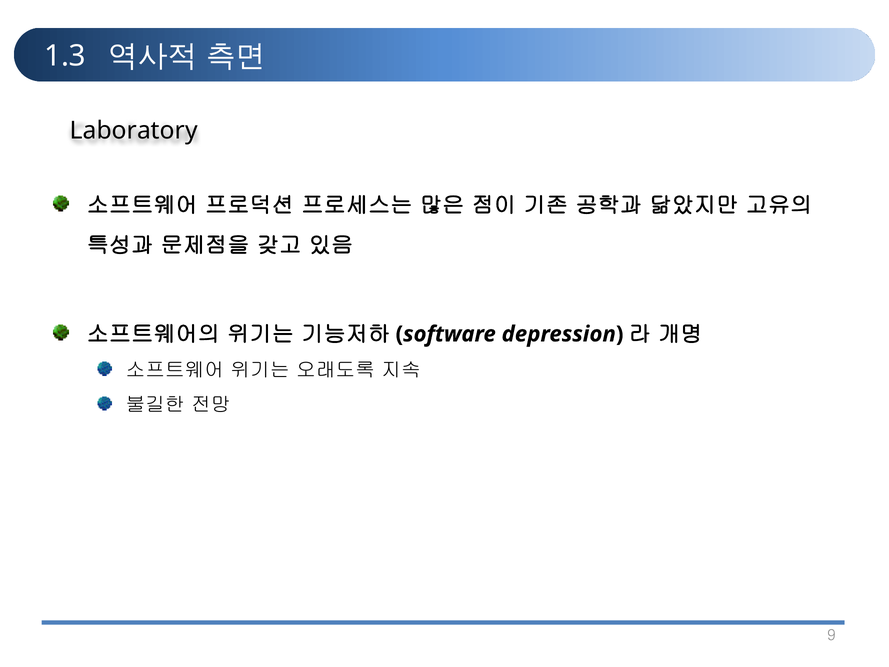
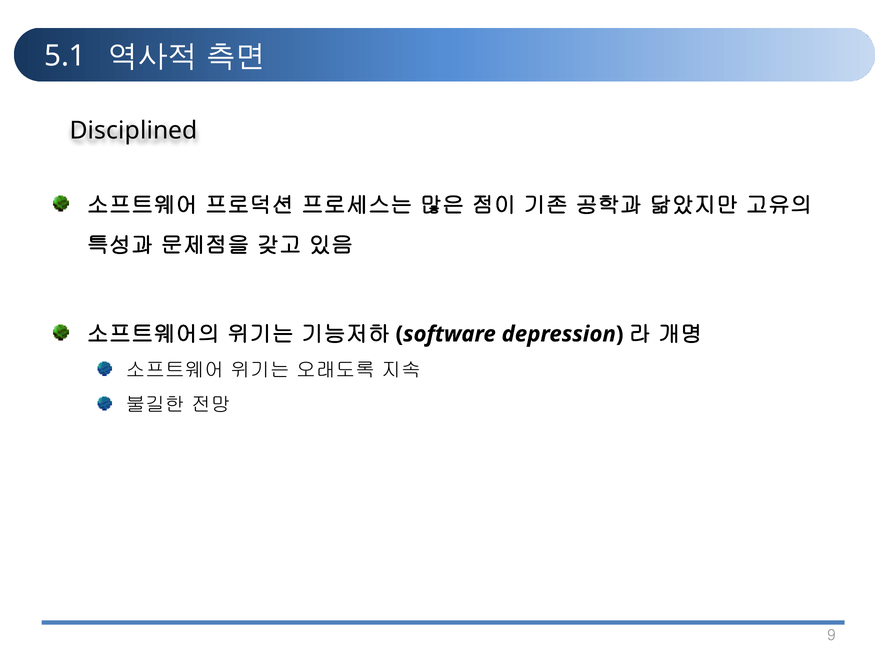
1.3: 1.3 -> 5.1 (65, 56)
Laboratory: Laboratory -> Disciplined (134, 130)
